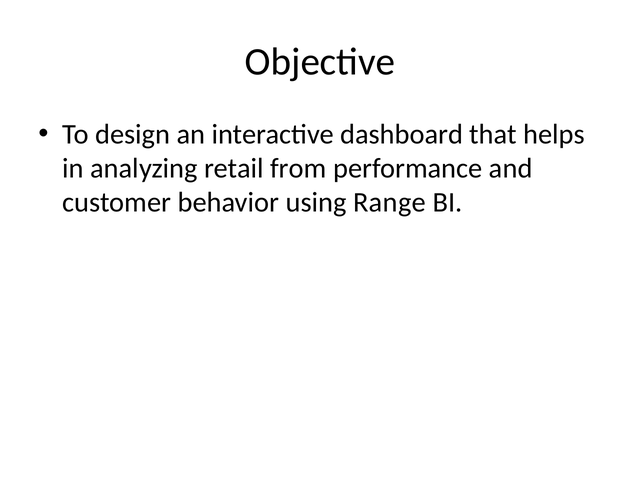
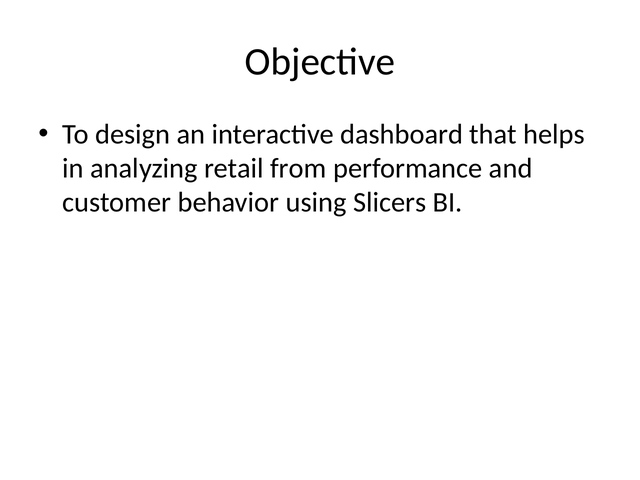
Range: Range -> Slicers (390, 203)
